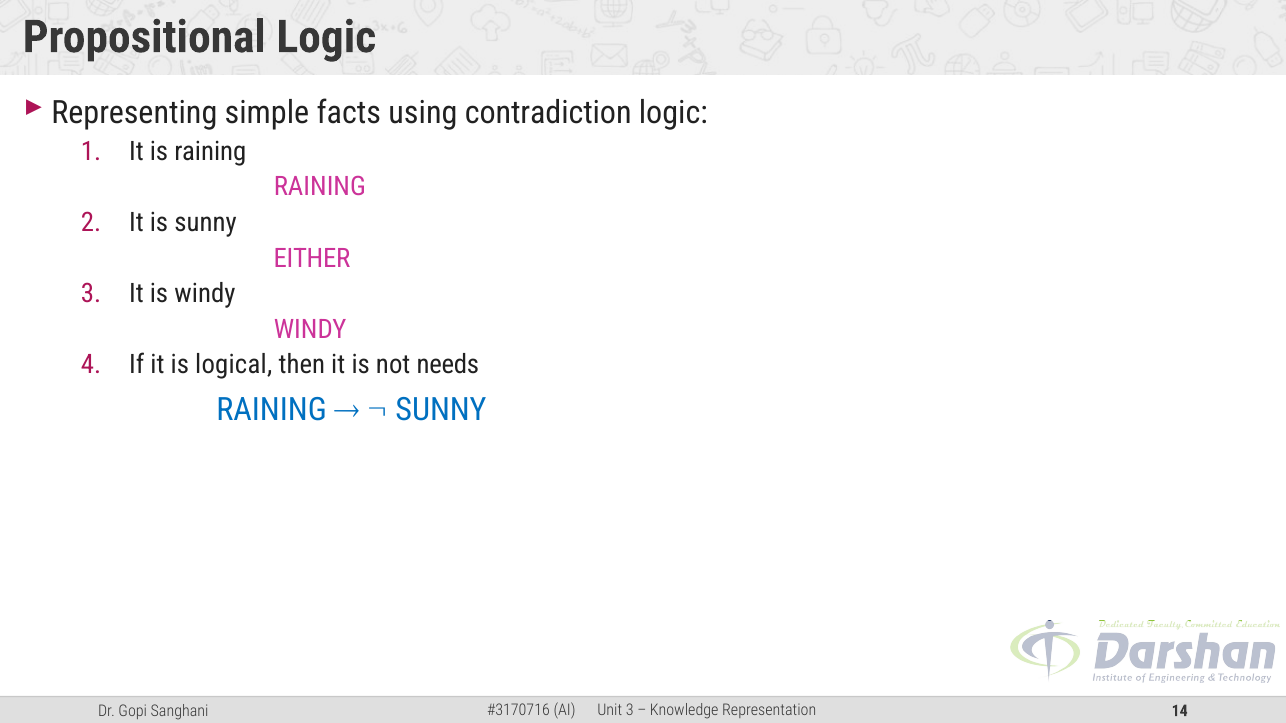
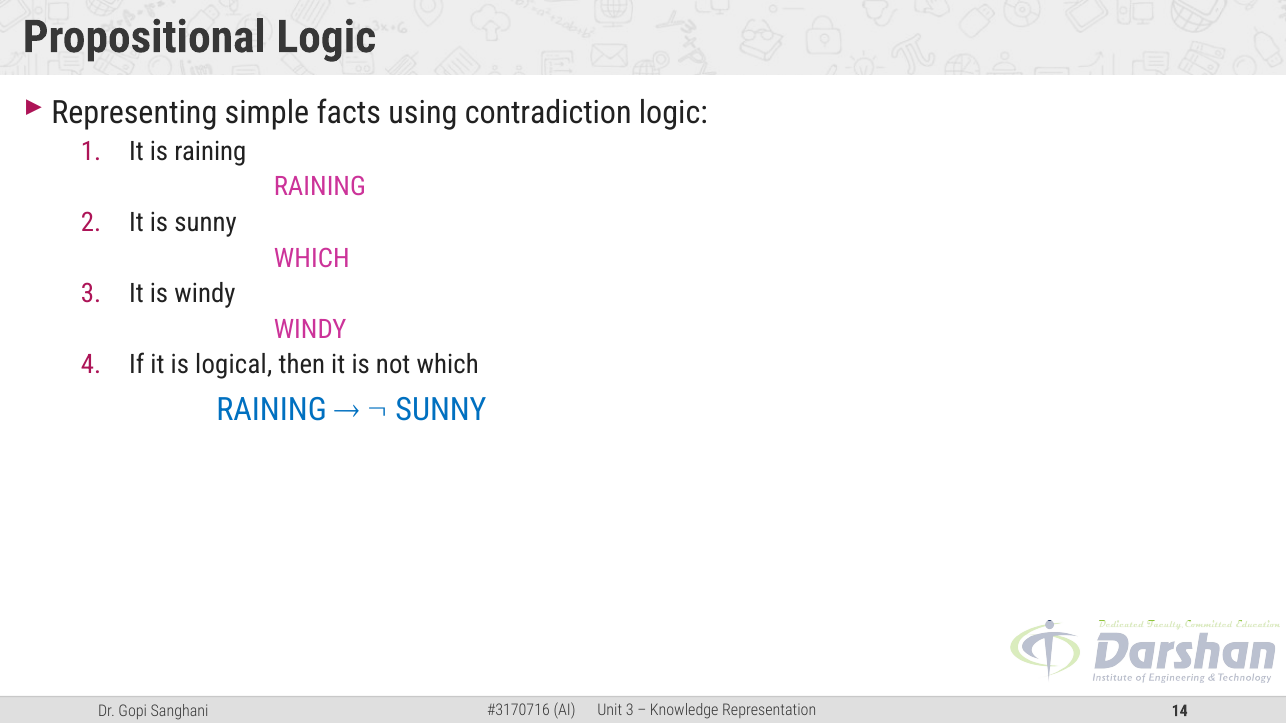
EITHER: EITHER -> WHICH (312, 258)
not needs: needs -> which (448, 365)
